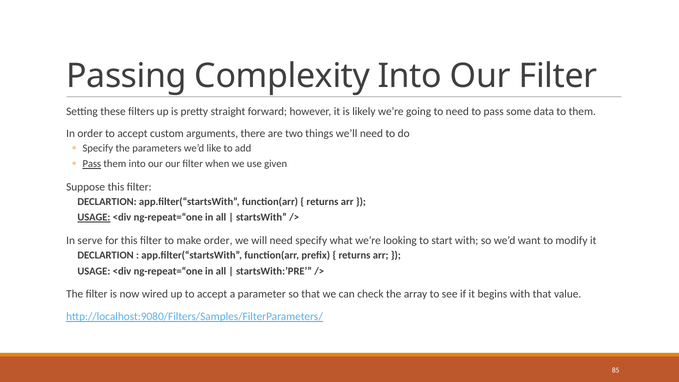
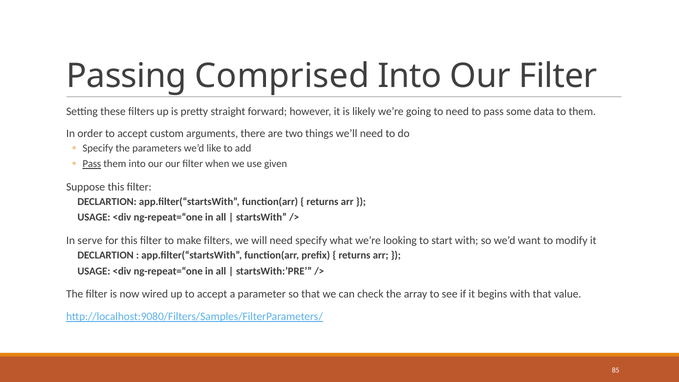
Complexity: Complexity -> Comprised (282, 76)
USAGE underline: present -> none (94, 217)
make order: order -> filters (218, 241)
